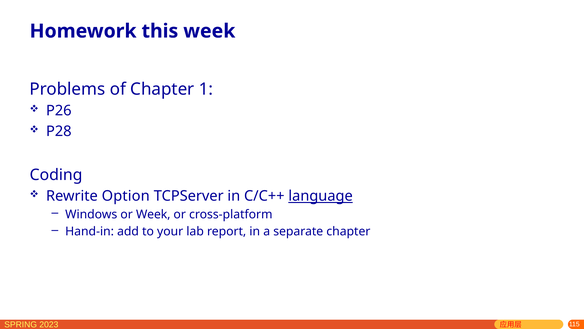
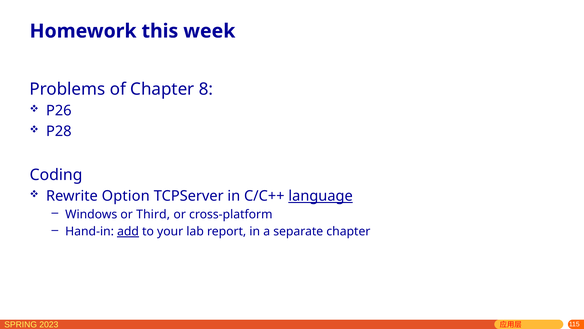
1: 1 -> 8 (206, 89)
or Week: Week -> Third (153, 214)
add underline: none -> present (128, 231)
